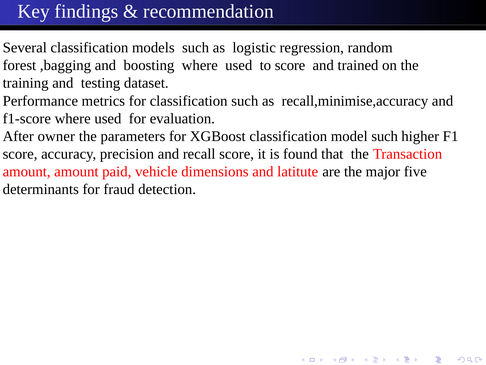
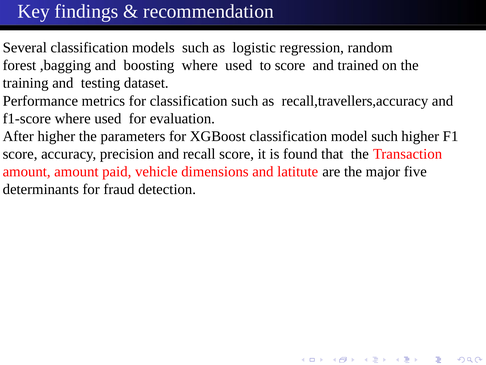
recall,minimise,accuracy: recall,minimise,accuracy -> recall,travellers,accuracy (355, 101)
After owner: owner -> higher (56, 136)
